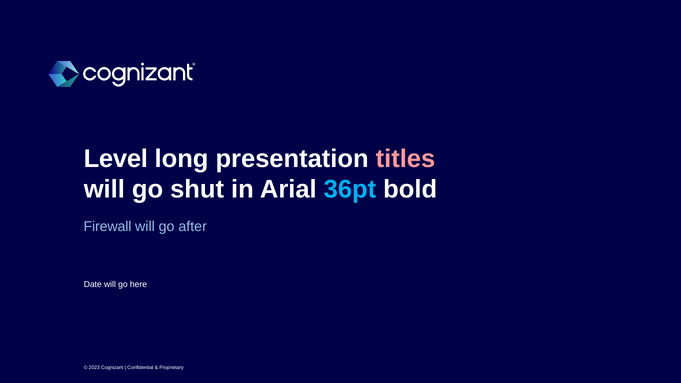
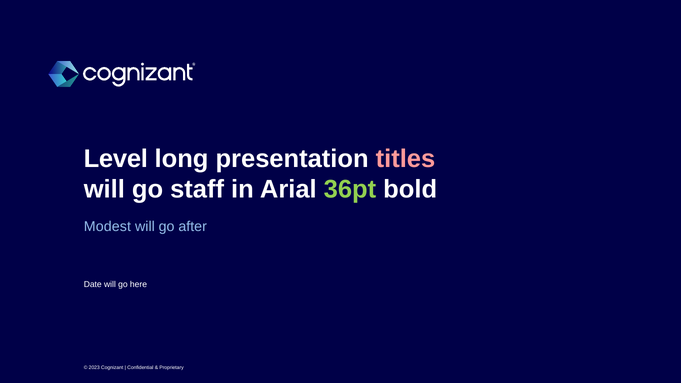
shut: shut -> staff (197, 189)
36pt colour: light blue -> light green (350, 189)
Firewall: Firewall -> Modest (107, 227)
